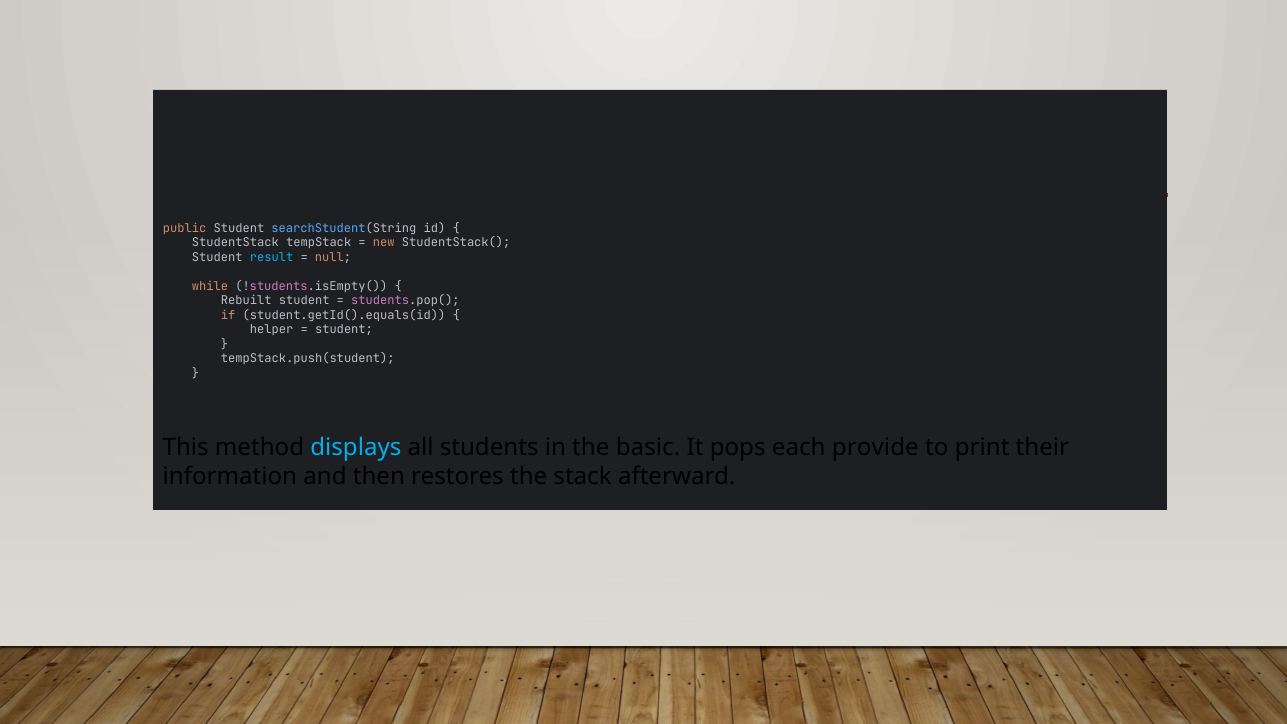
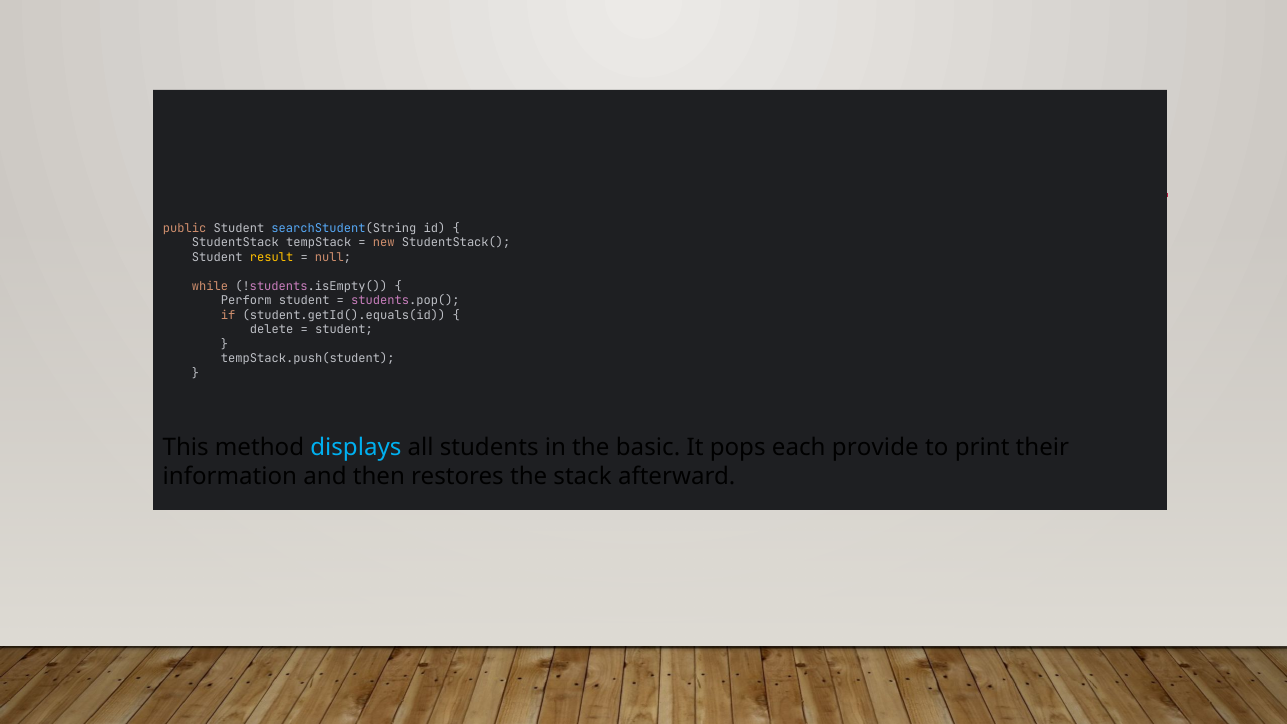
result colour: light blue -> yellow (272, 257)
Rebuilt: Rebuilt -> Perform (246, 301)
helper: helper -> delete (272, 330)
